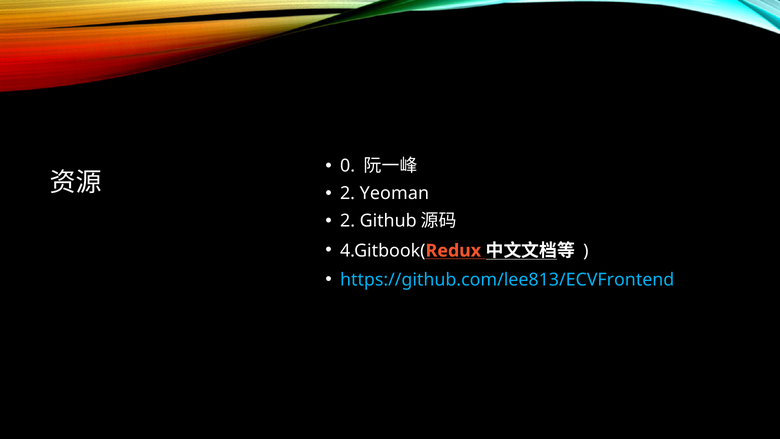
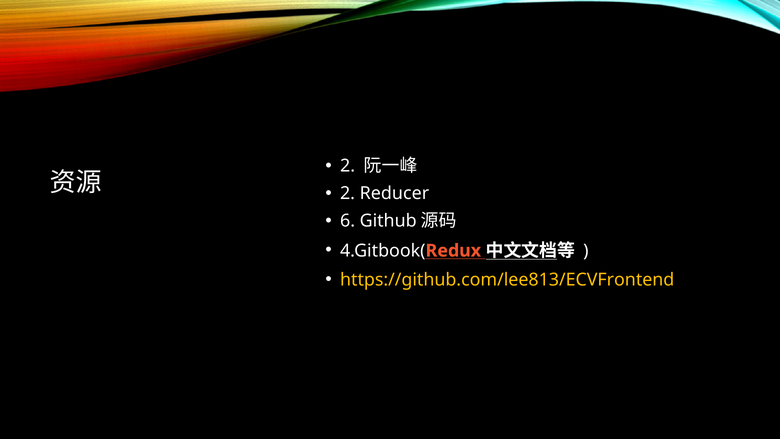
0: 0 -> 2 (348, 166)
Yeoman: Yeoman -> Reducer (394, 193)
2: 2 -> 6 (348, 221)
https://github.com/lee813/ECVFrontend colour: light blue -> yellow (507, 280)
